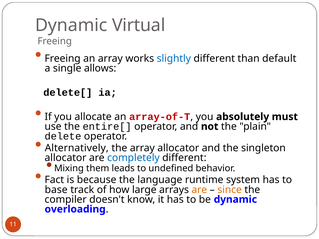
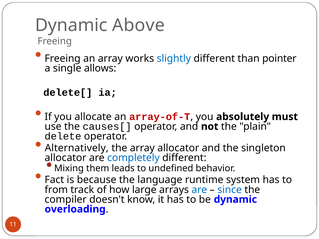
Virtual: Virtual -> Above (138, 25)
default: default -> pointer (279, 58)
entire[: entire[ -> causes[ (107, 127)
base: base -> from (56, 190)
are colour: orange -> blue (199, 190)
since colour: orange -> blue (230, 190)
